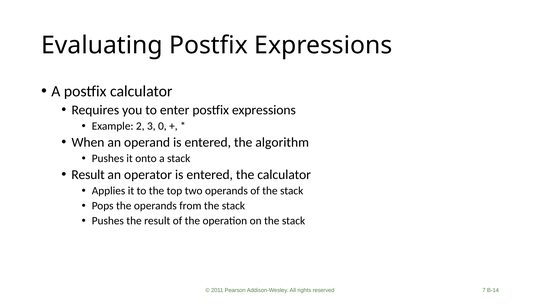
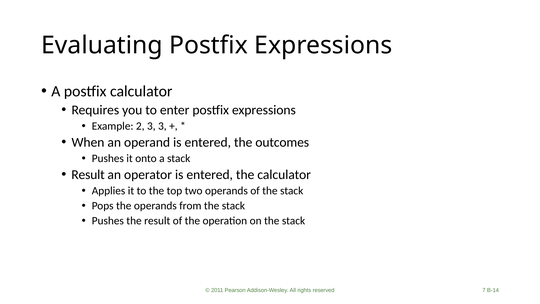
3 0: 0 -> 3 (162, 126)
algorithm: algorithm -> outcomes (282, 142)
